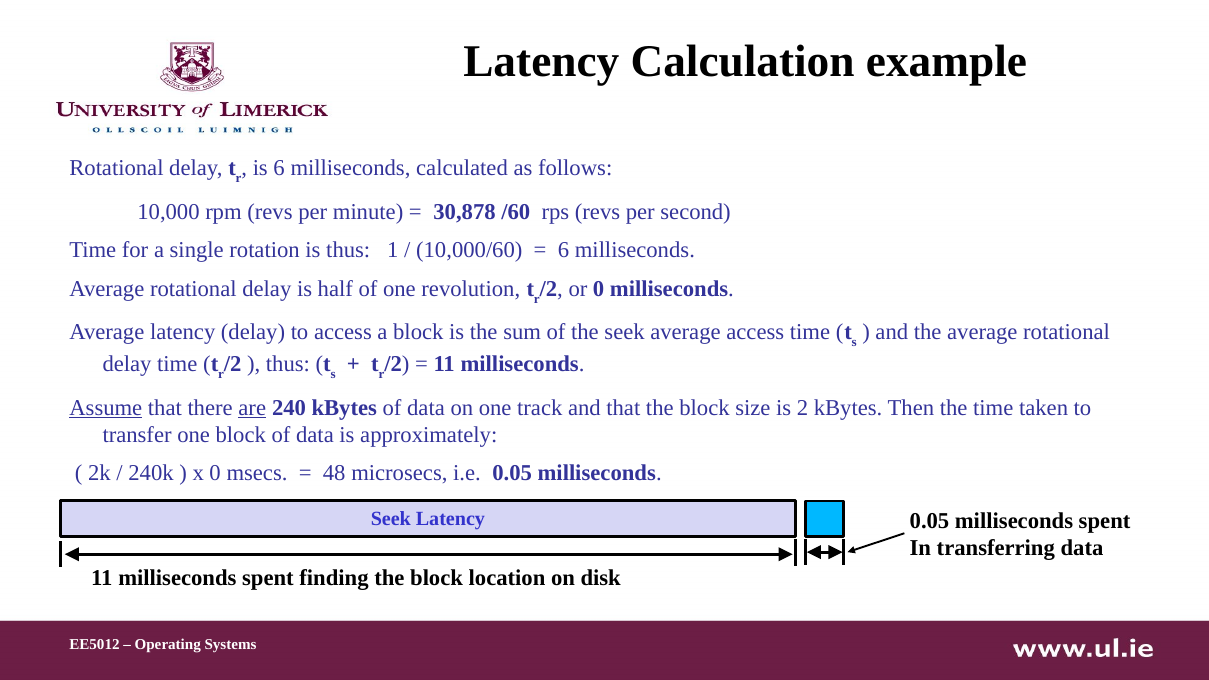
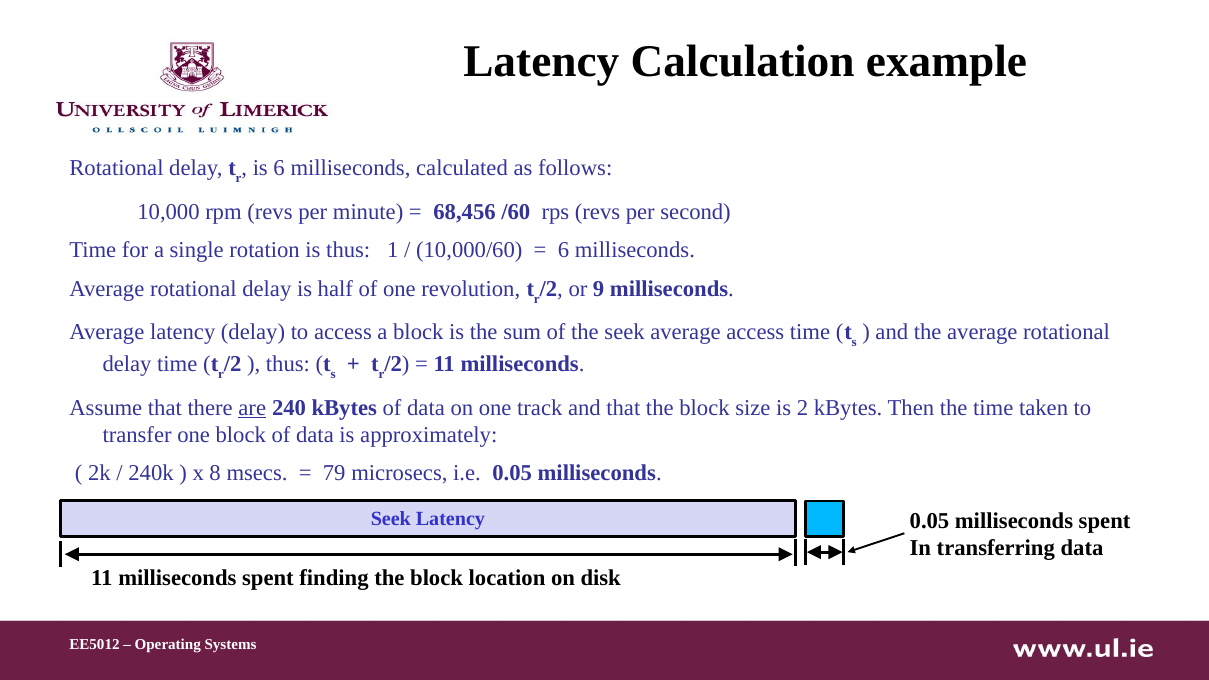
30,878: 30,878 -> 68,456 (465, 212)
or 0: 0 -> 9 (599, 289)
Assume underline: present -> none (106, 408)
x 0: 0 -> 8 (215, 473)
48: 48 -> 79 (334, 473)
